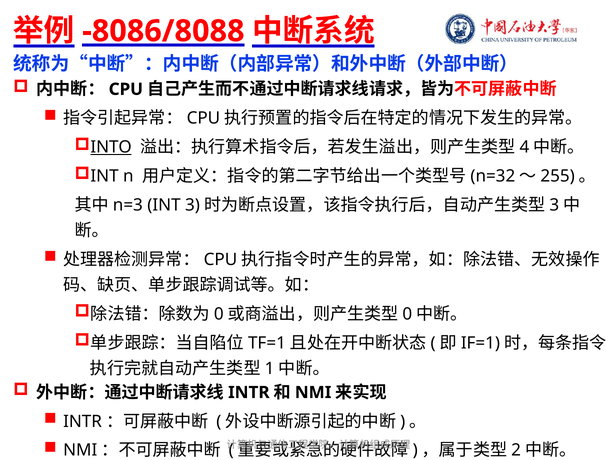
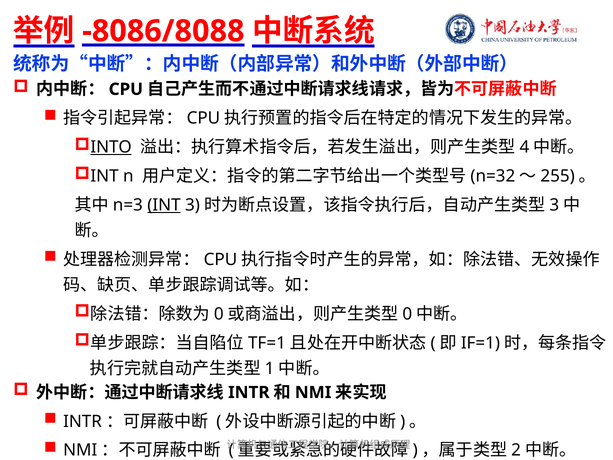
INT underline: none -> present (164, 205)
